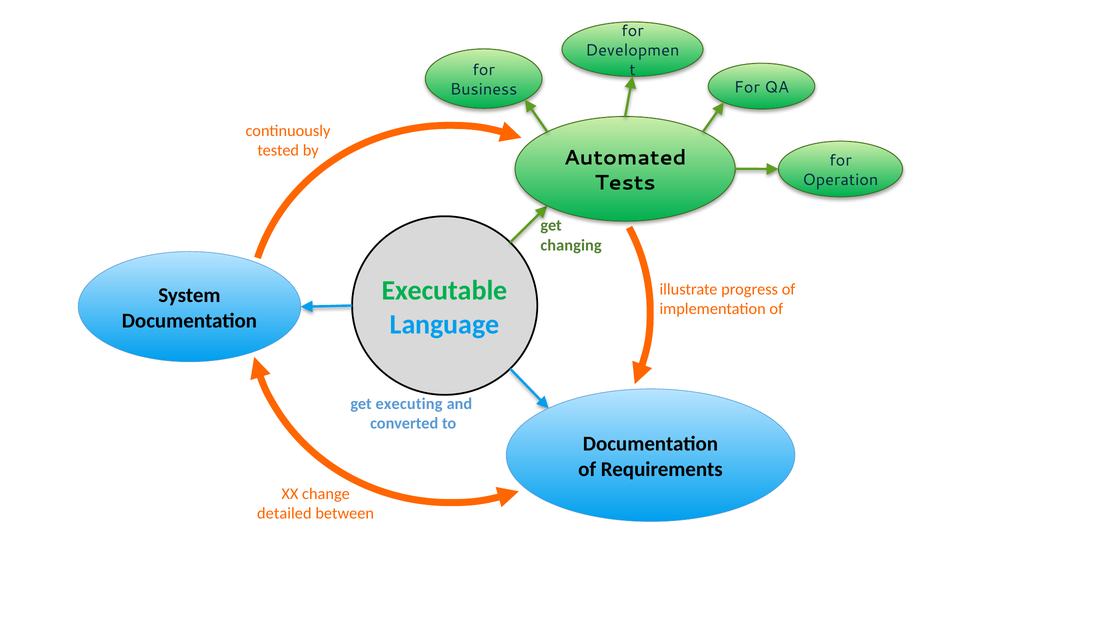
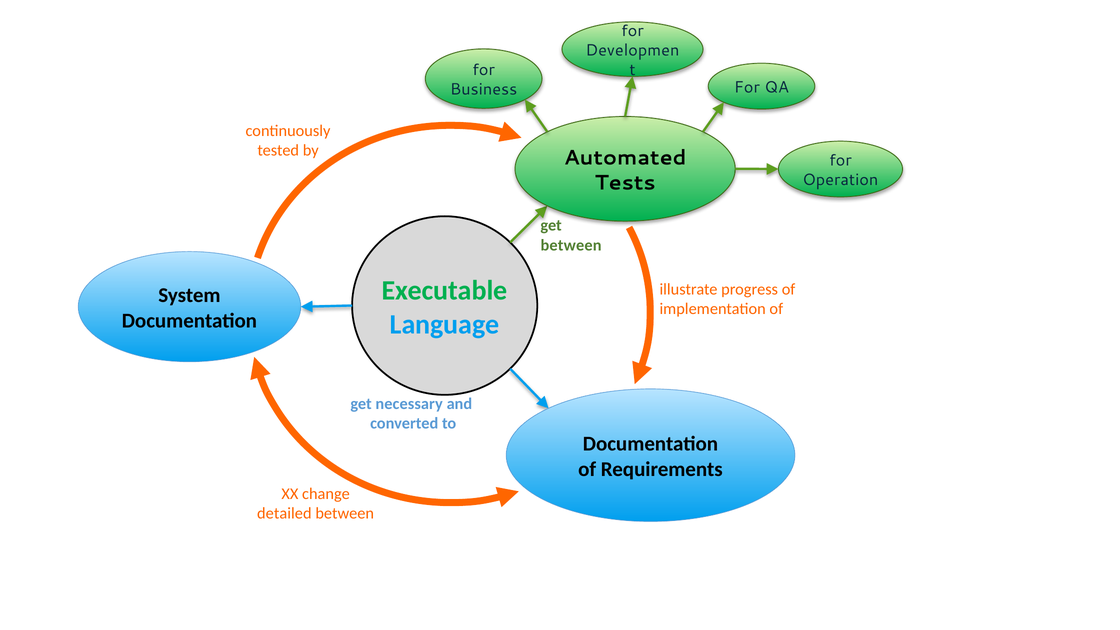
changing: changing -> between (571, 245)
executing: executing -> necessary (409, 404)
